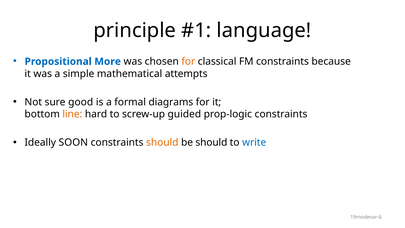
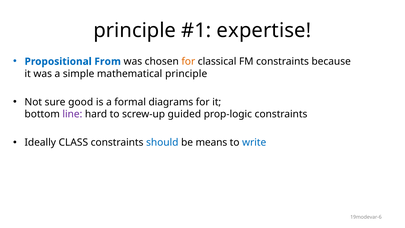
language: language -> expertise (264, 31)
More: More -> From (108, 61)
mathematical attempts: attempts -> principle (186, 74)
line colour: orange -> purple (72, 114)
SOON: SOON -> CLASS (73, 142)
should colour: orange -> blue (162, 142)
be should: should -> means (211, 142)
